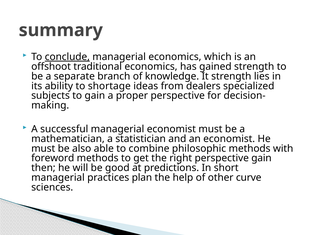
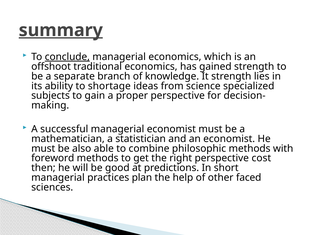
summary underline: none -> present (61, 30)
dealers: dealers -> science (203, 86)
perspective gain: gain -> cost (261, 158)
curve: curve -> faced (249, 177)
